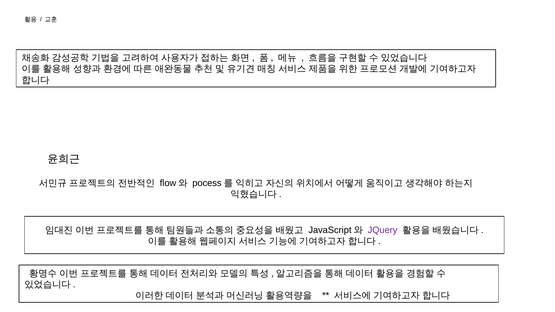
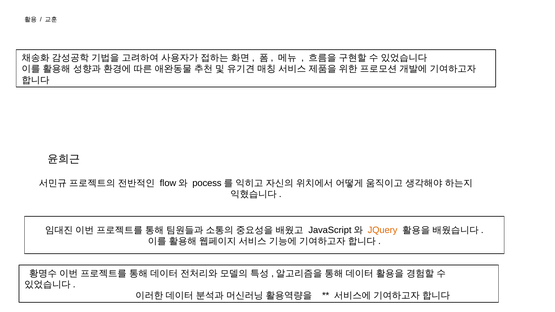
JQuery colour: purple -> orange (383, 230)
